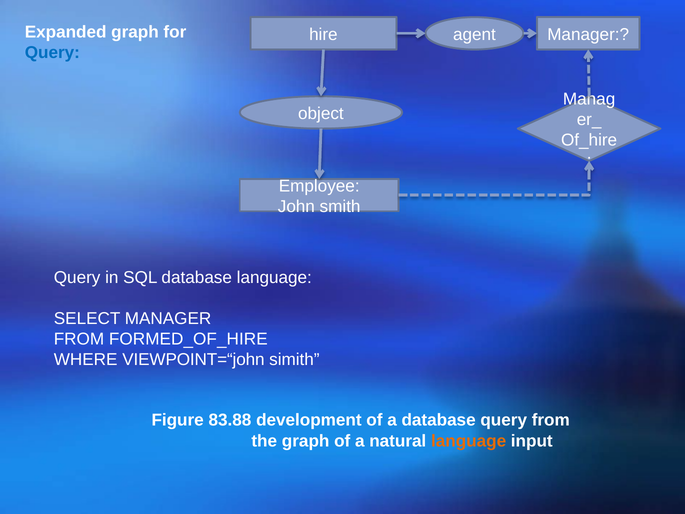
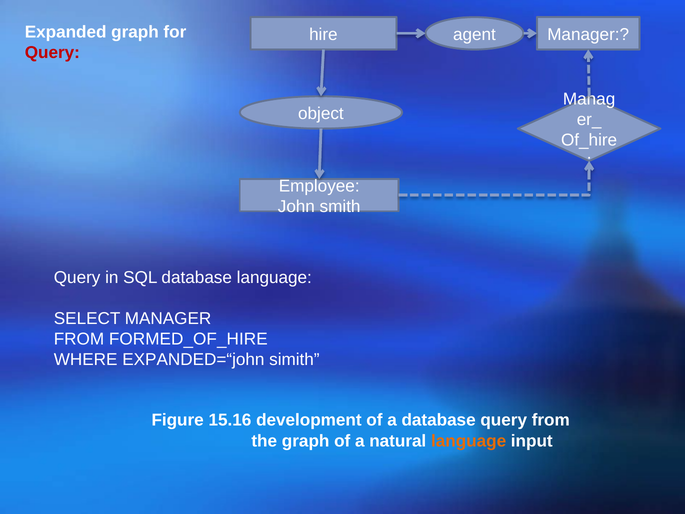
Query colour: blue -> red (52, 52)
VIEWPOINT=“john: VIEWPOINT=“john -> EXPANDED=“john (193, 360)
83.88: 83.88 -> 15.16 (230, 420)
